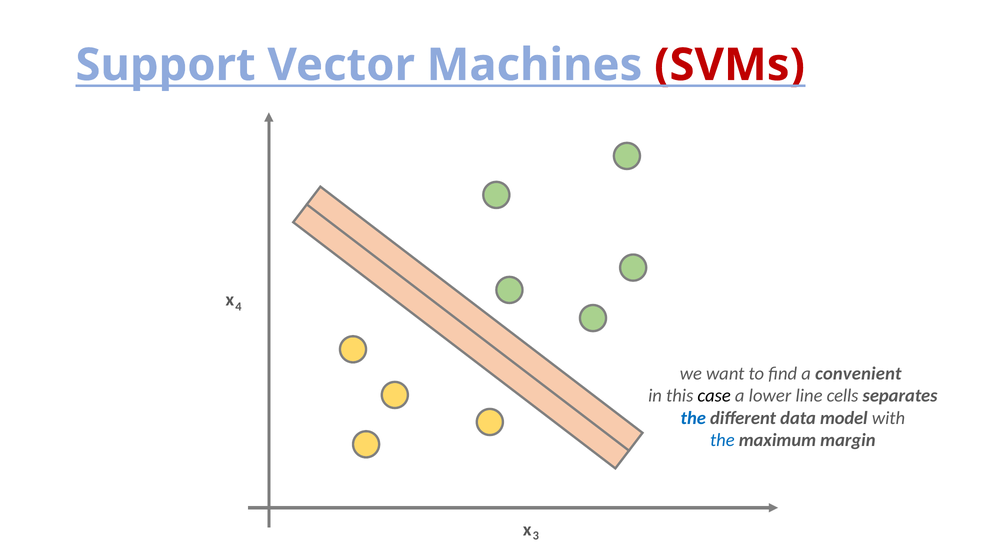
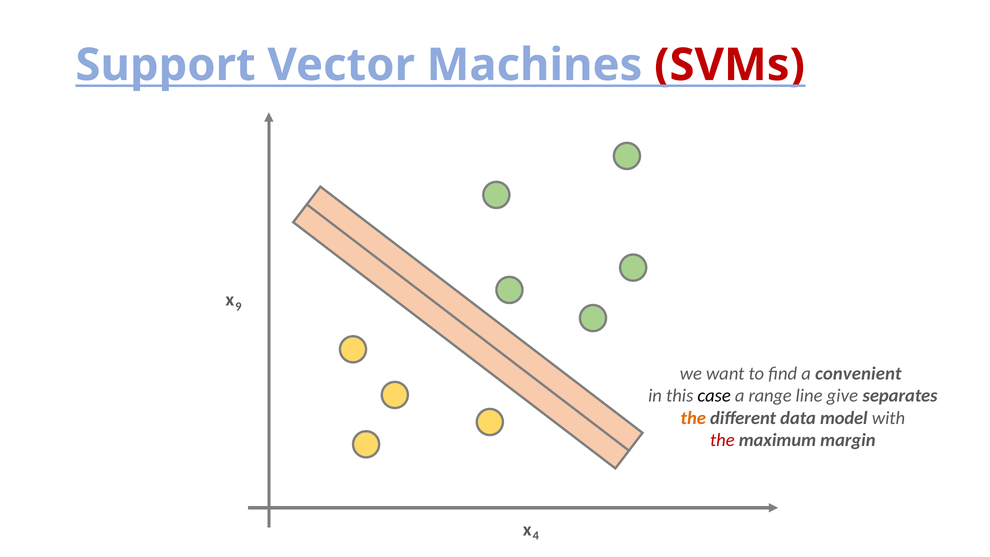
4: 4 -> 9 (238, 307)
lower: lower -> range (770, 396)
cells: cells -> give (842, 396)
the colour: blue -> orange (693, 418)
the colour: blue -> red (722, 440)
3: 3 -> 4 (536, 536)
